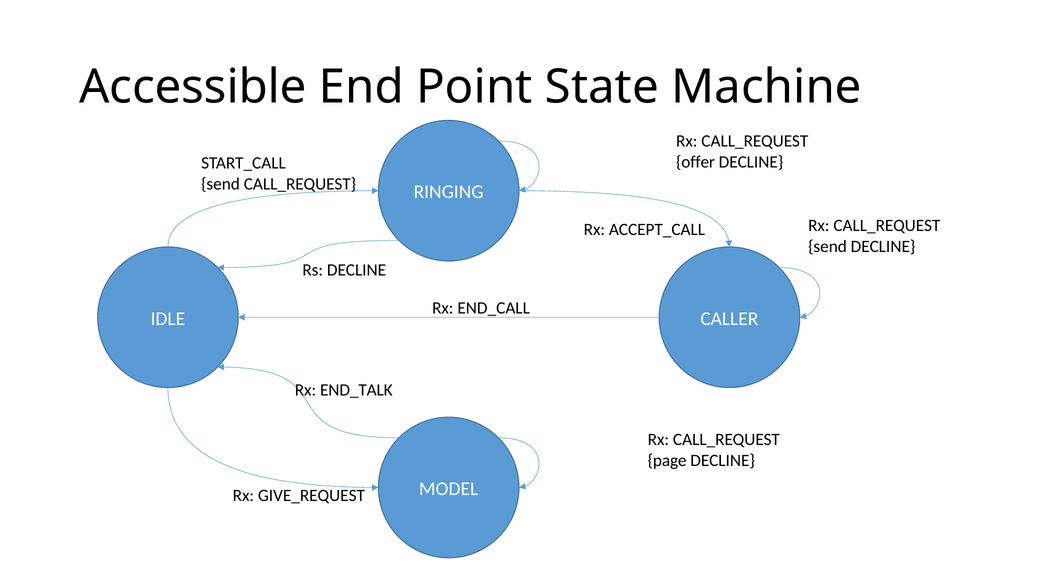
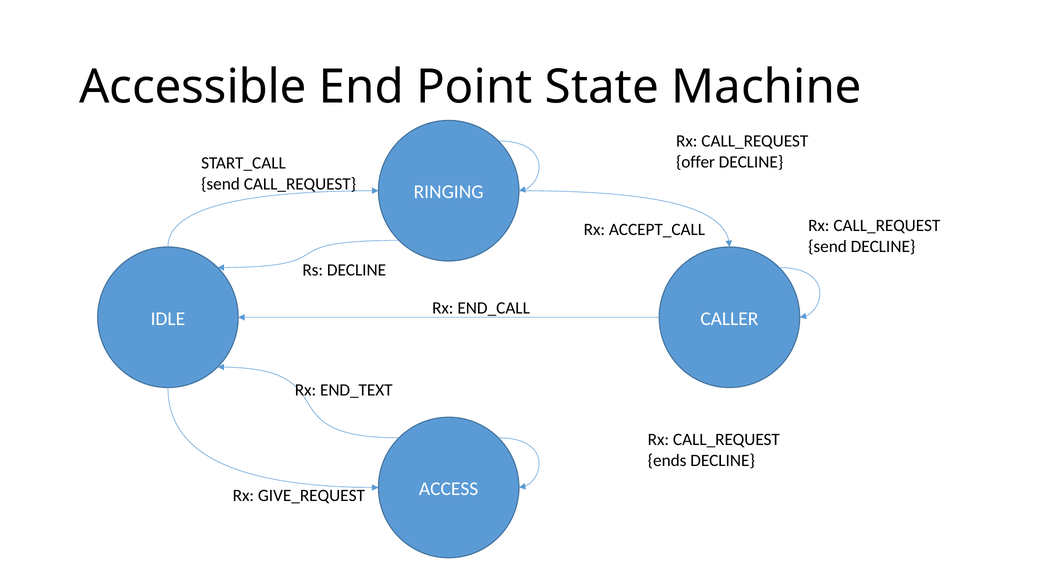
END_TALK: END_TALK -> END_TEXT (356, 390)
page: page -> ends (667, 460)
MODEL: MODEL -> ACCESS (449, 489)
